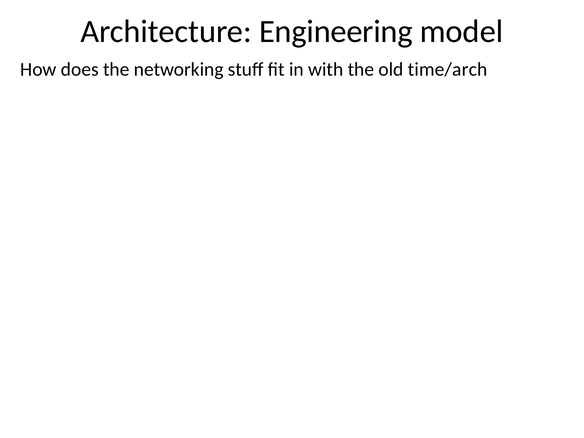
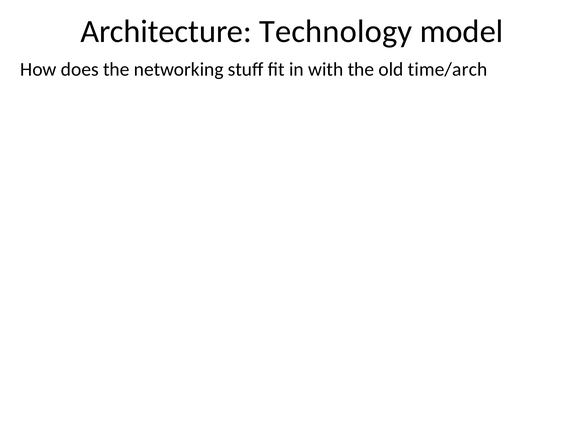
Engineering: Engineering -> Technology (336, 31)
